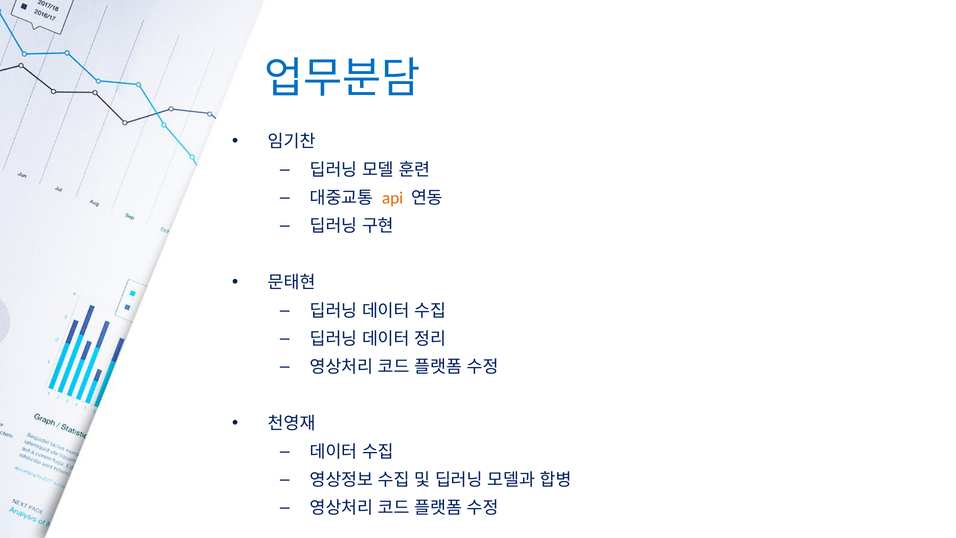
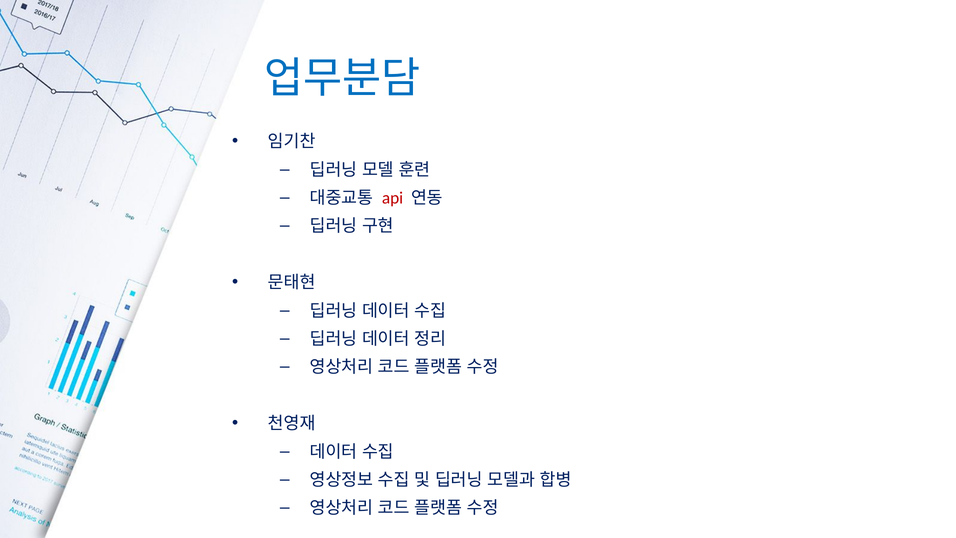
api colour: orange -> red (393, 198)
